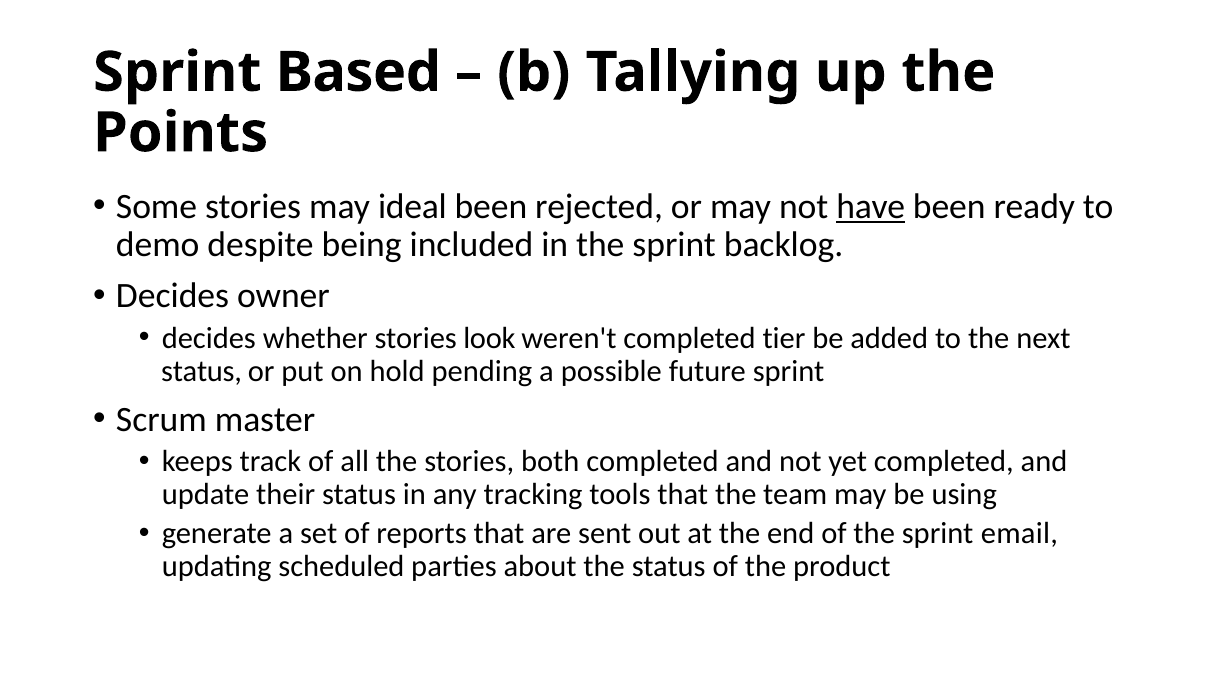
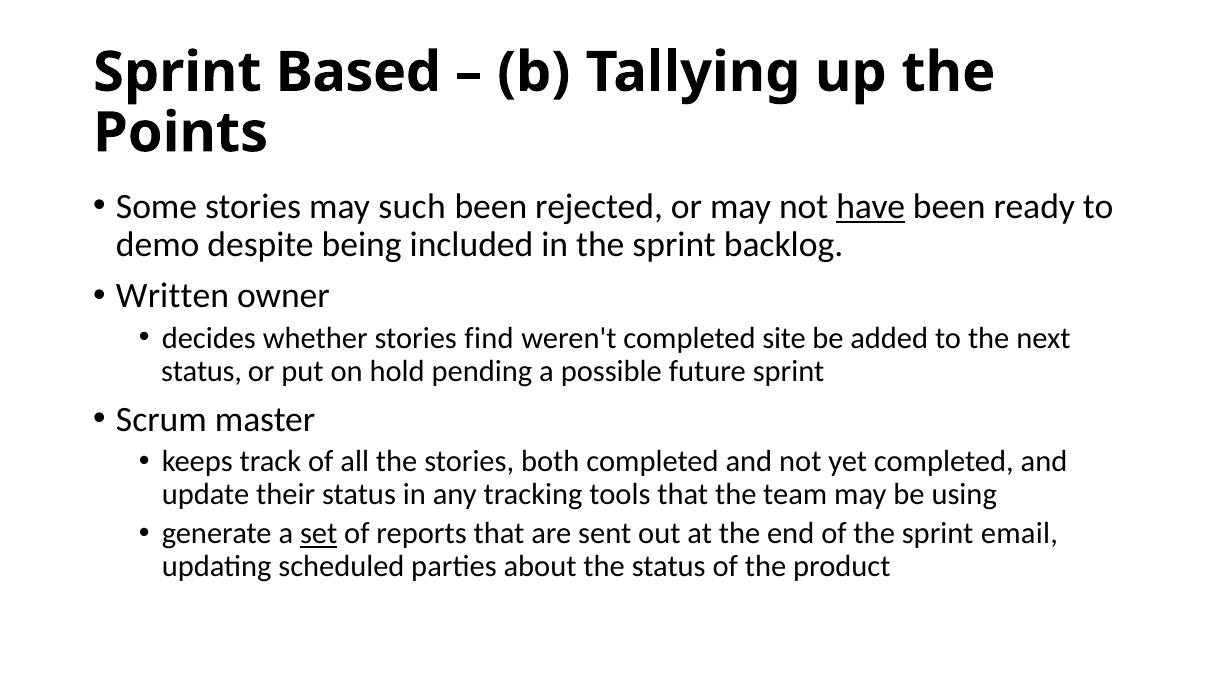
ideal: ideal -> such (412, 206)
Decides: Decides -> Written (172, 296)
look: look -> find (489, 338)
tier: tier -> site (784, 338)
set underline: none -> present (319, 534)
